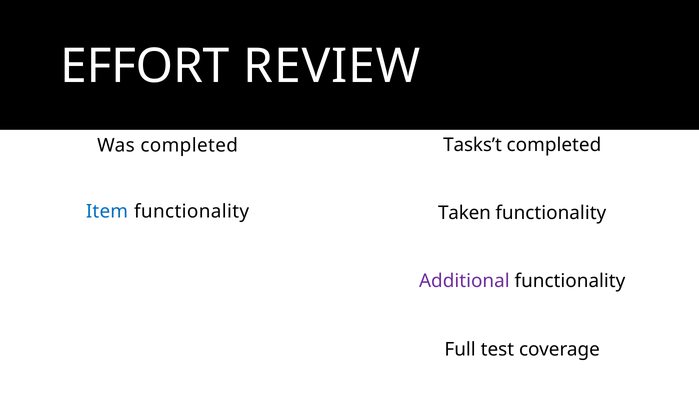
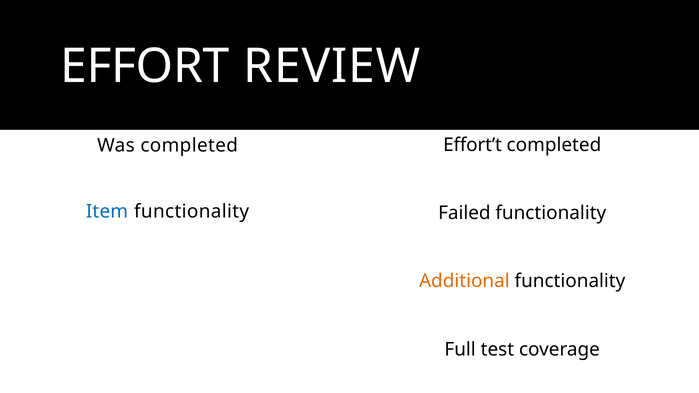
Tasks’t: Tasks’t -> Effort’t (473, 145)
Taken: Taken -> Failed (464, 213)
Additional colour: purple -> orange (464, 281)
